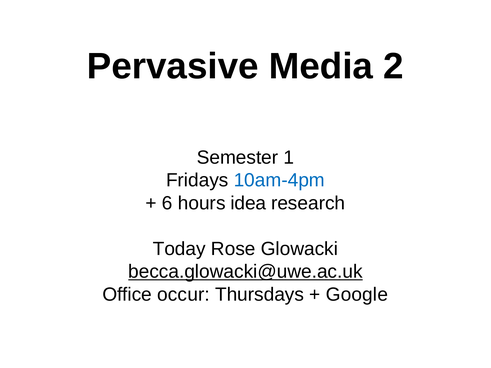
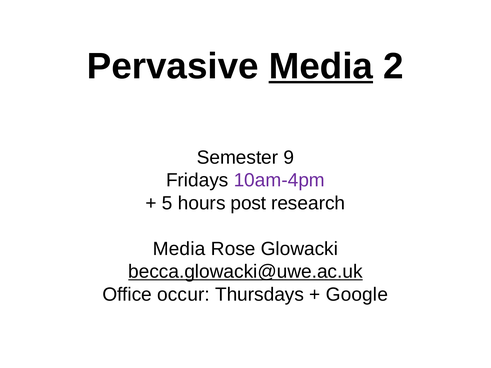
Media underline: none -> present (321, 66)
1: 1 -> 9 (289, 158)
10am-4pm colour: blue -> purple (279, 180)
6: 6 -> 5 (167, 203)
idea: idea -> post (248, 203)
Today: Today -> Media (179, 249)
